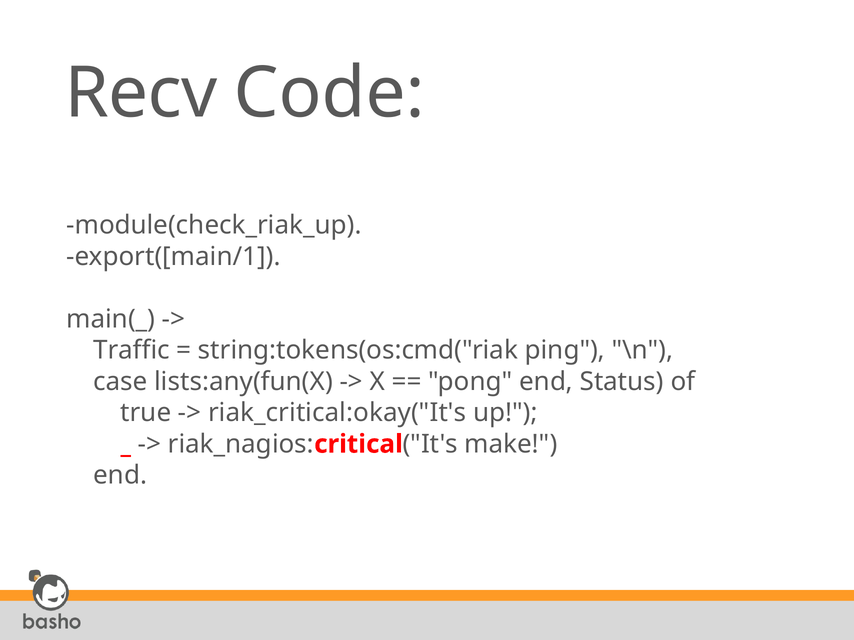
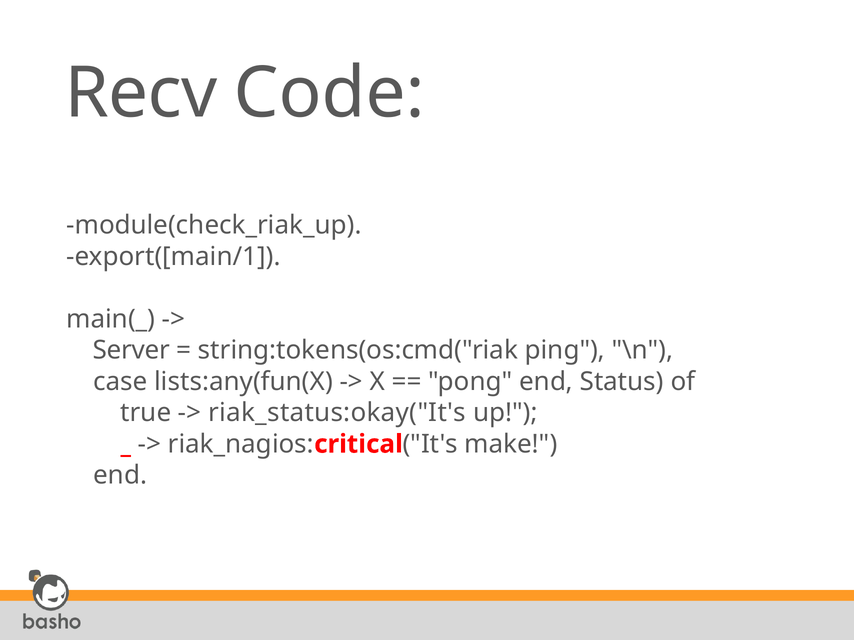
Traffic: Traffic -> Server (132, 351)
riak_critical:okay("It's: riak_critical:okay("It's -> riak_status:okay("It's (337, 413)
